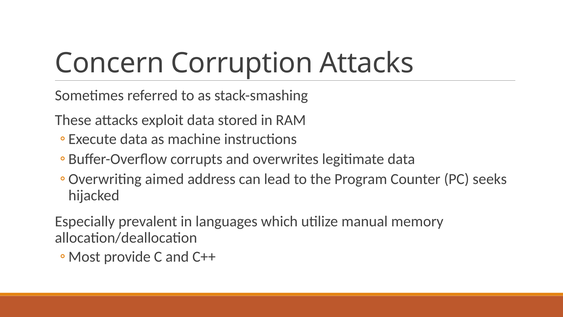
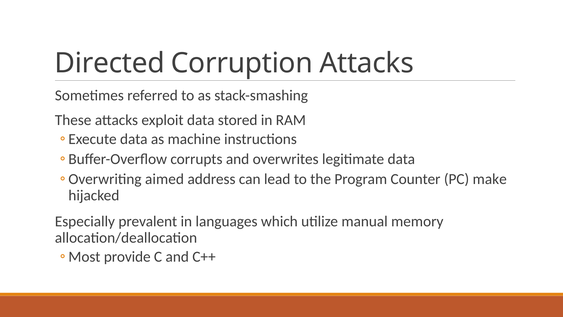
Concern: Concern -> Directed (110, 63)
seeks: seeks -> make (490, 179)
